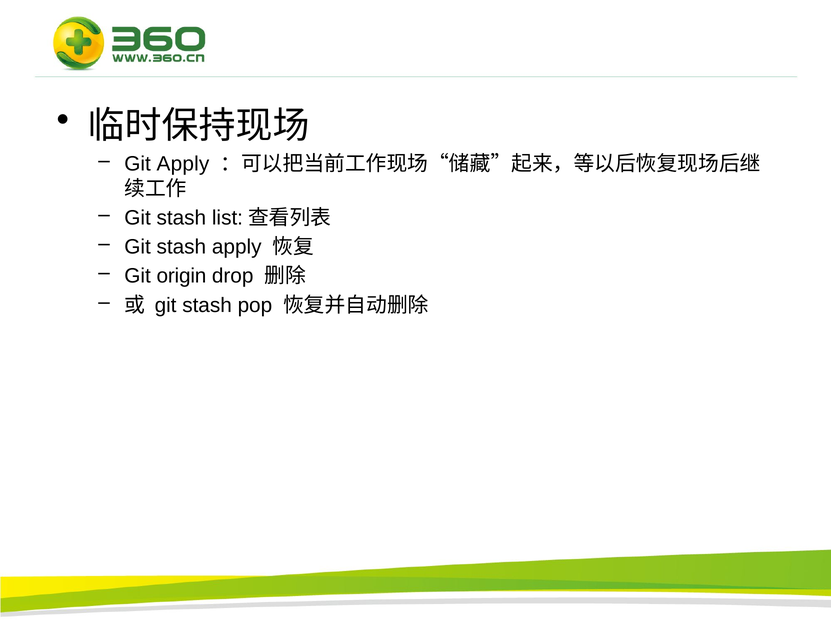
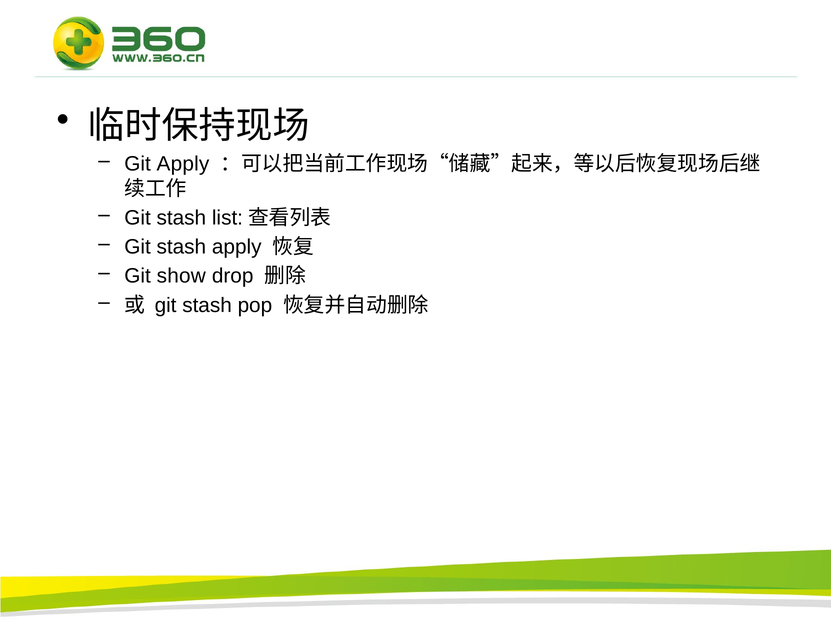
origin: origin -> show (181, 276)
